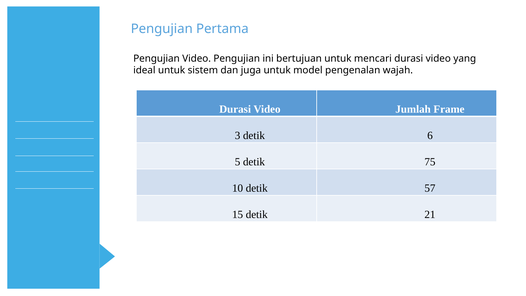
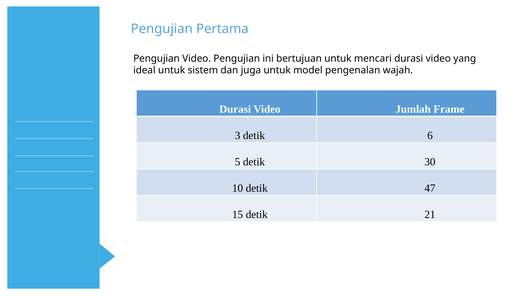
75: 75 -> 30 (430, 162)
57: 57 -> 47 (430, 188)
